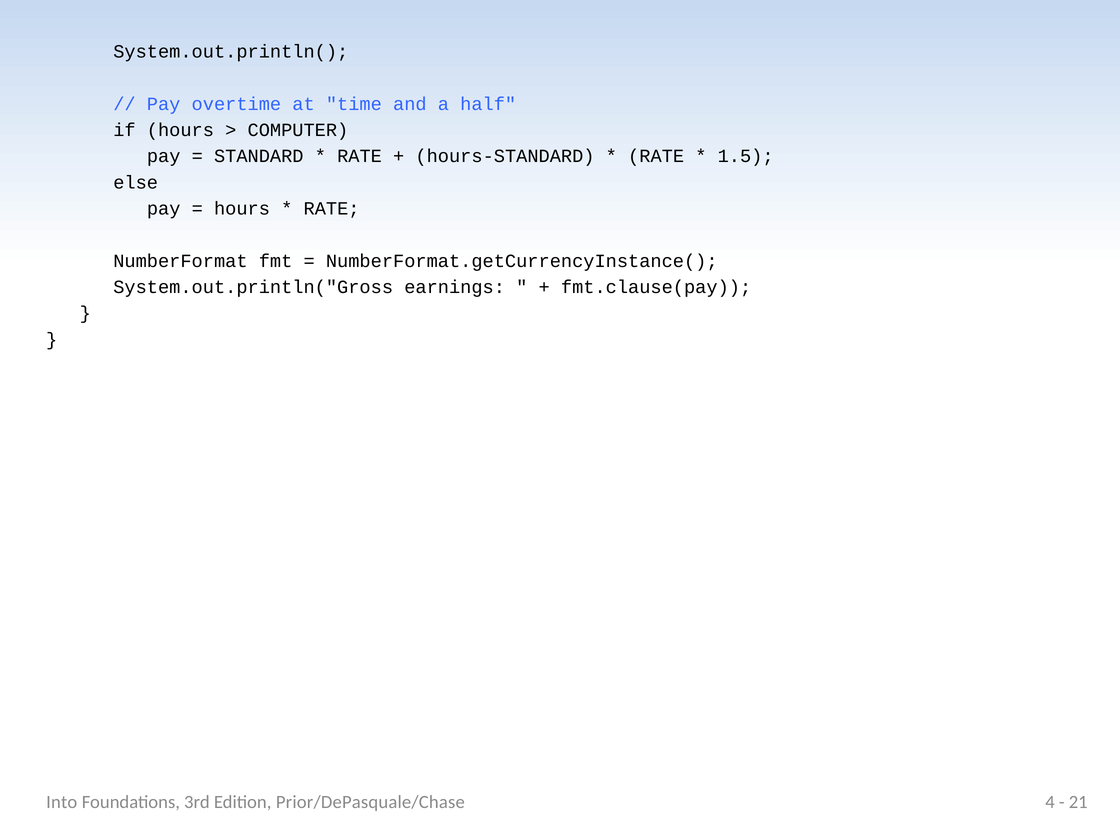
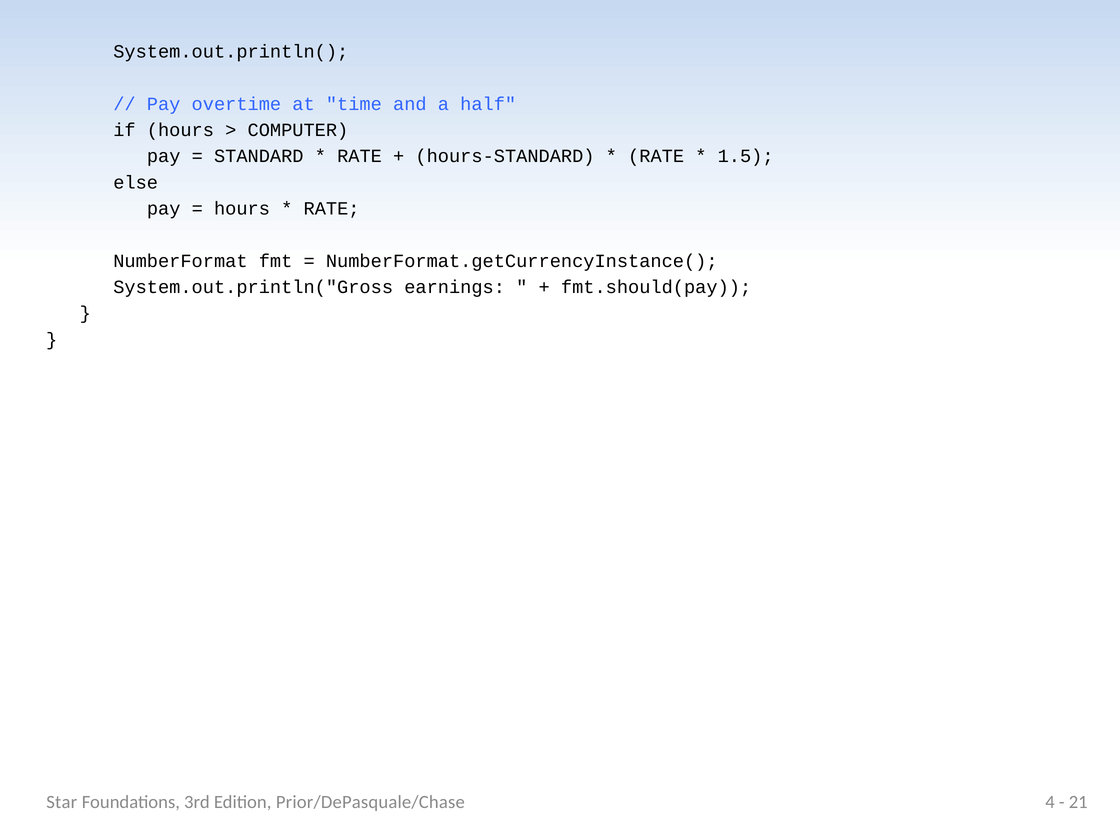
fmt.clause(pay: fmt.clause(pay -> fmt.should(pay (656, 287)
Into: Into -> Star (62, 802)
